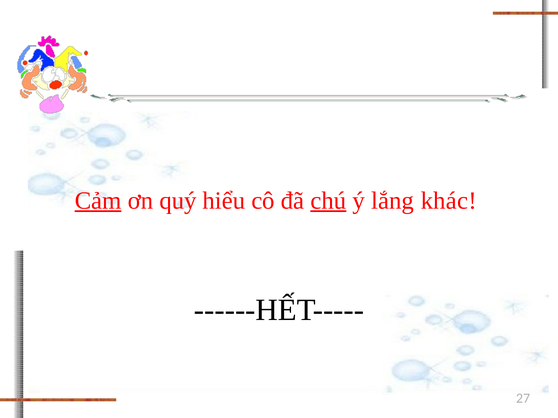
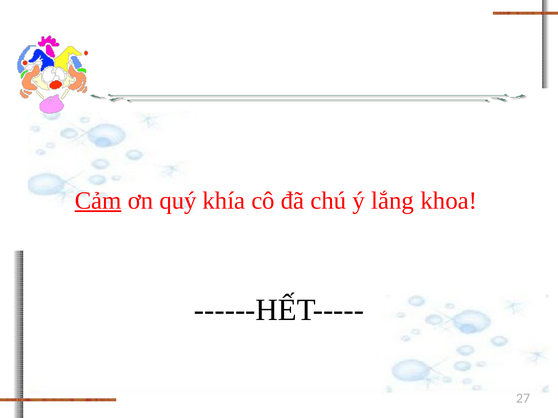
hiểu: hiểu -> khía (224, 201)
chú underline: present -> none (328, 201)
khác: khác -> khoa (449, 201)
